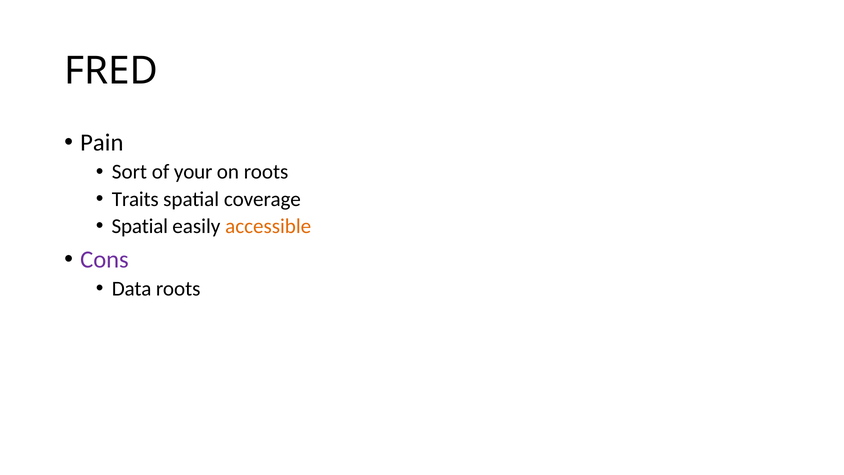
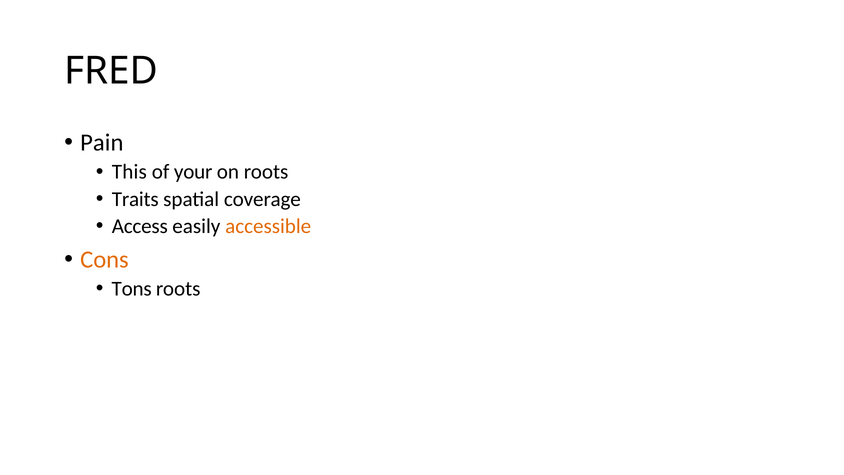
Sort: Sort -> This (129, 172)
Spatial: Spatial -> Access (140, 226)
Cons colour: purple -> orange (104, 260)
Data: Data -> Tons (132, 289)
